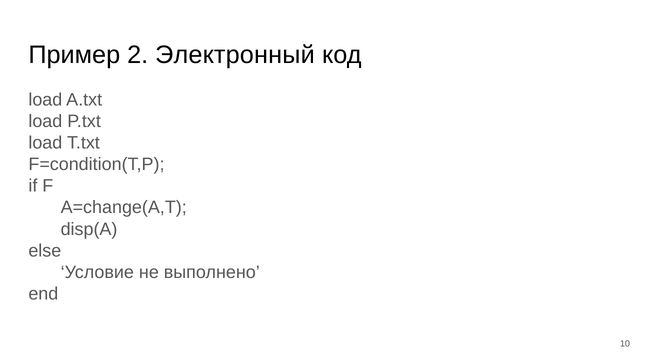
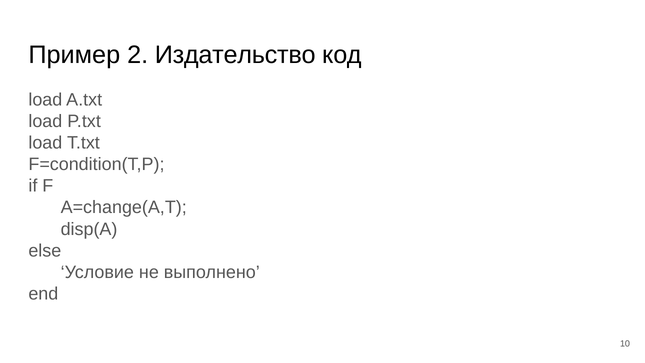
Электронный: Электронный -> Издательство (235, 55)
